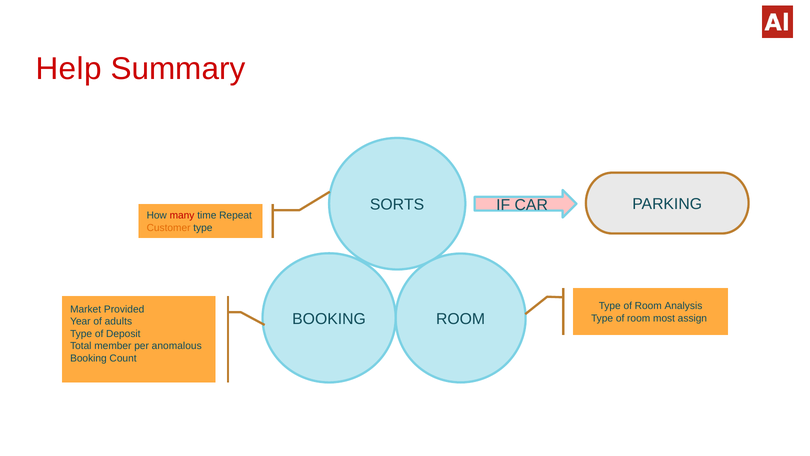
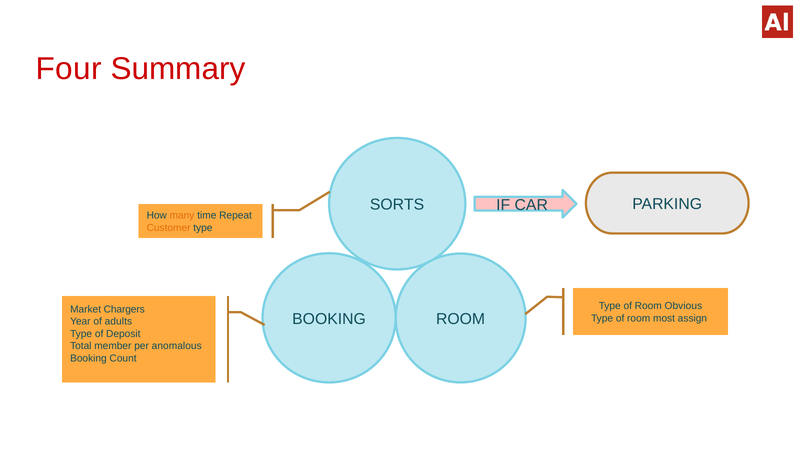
Help: Help -> Four (69, 69)
many colour: red -> orange (182, 215)
Analysis: Analysis -> Obvious (683, 306)
Provided: Provided -> Chargers (124, 309)
